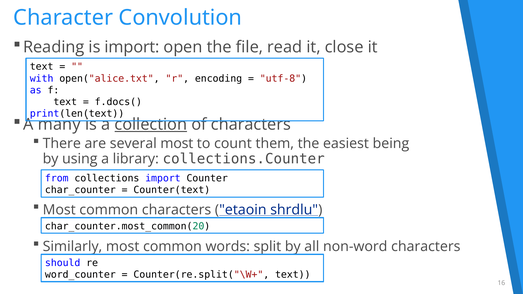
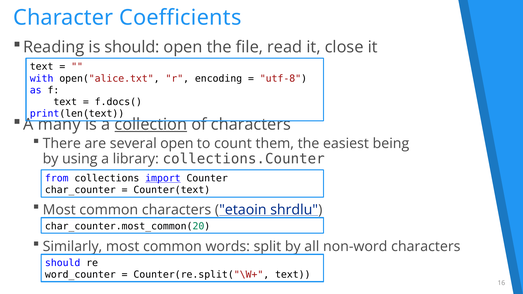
Convolution: Convolution -> Coefficients (180, 18)
is import: import -> should (132, 47)
several most: most -> open (177, 144)
import underline: none -> present (163, 178)
